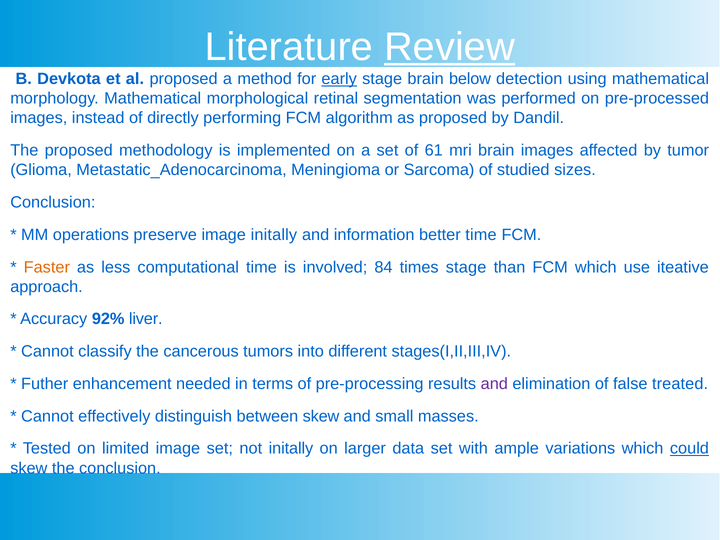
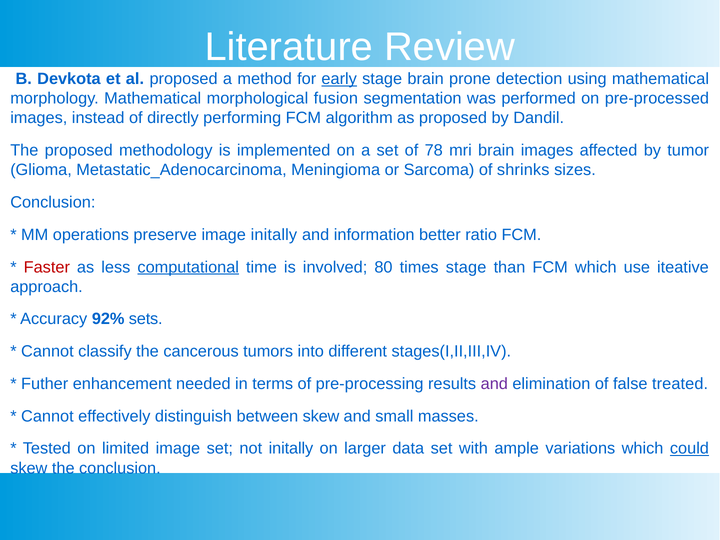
Review underline: present -> none (449, 47)
below: below -> prone (470, 79)
retinal: retinal -> fusion (336, 98)
61: 61 -> 78 (434, 150)
studied: studied -> shrinks (523, 170)
better time: time -> ratio (481, 235)
Faster colour: orange -> red (47, 267)
computational underline: none -> present (188, 267)
84: 84 -> 80 (383, 267)
liver: liver -> sets (146, 319)
